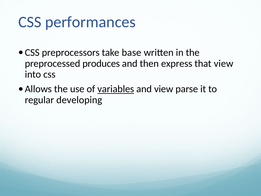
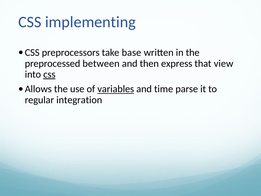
performances: performances -> implementing (90, 22)
produces: produces -> between (101, 63)
css underline: none -> present (49, 74)
and view: view -> time (164, 89)
developing: developing -> integration (79, 100)
